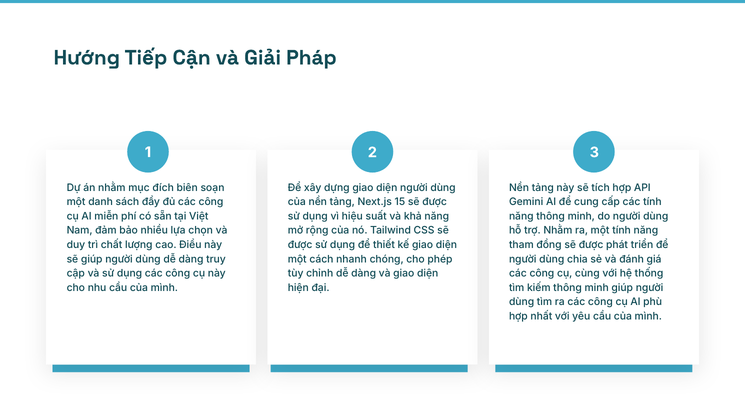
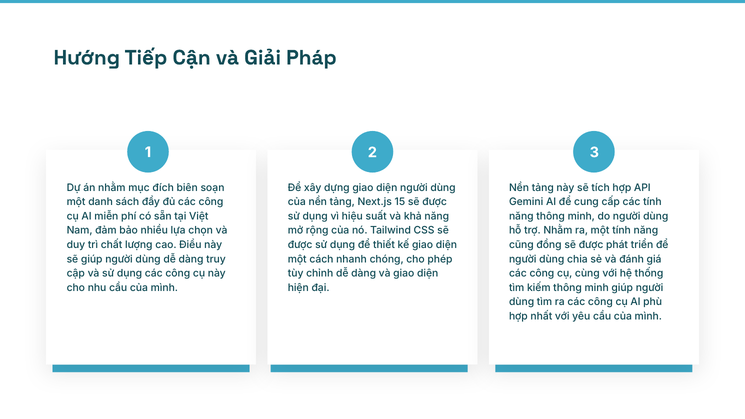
tham: tham -> cũng (521, 245)
